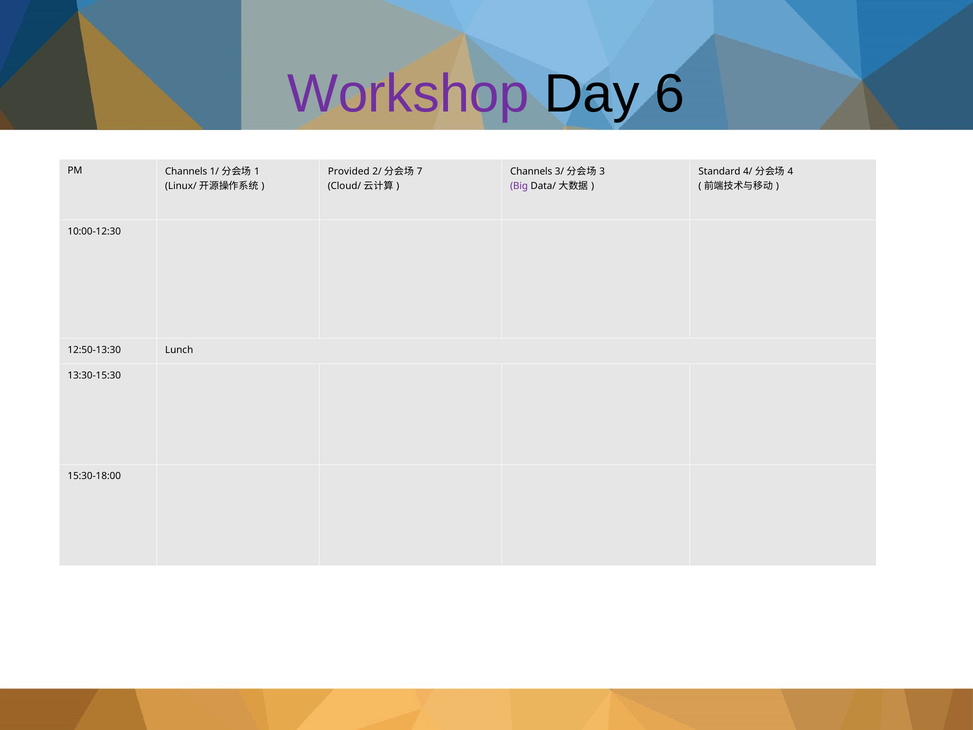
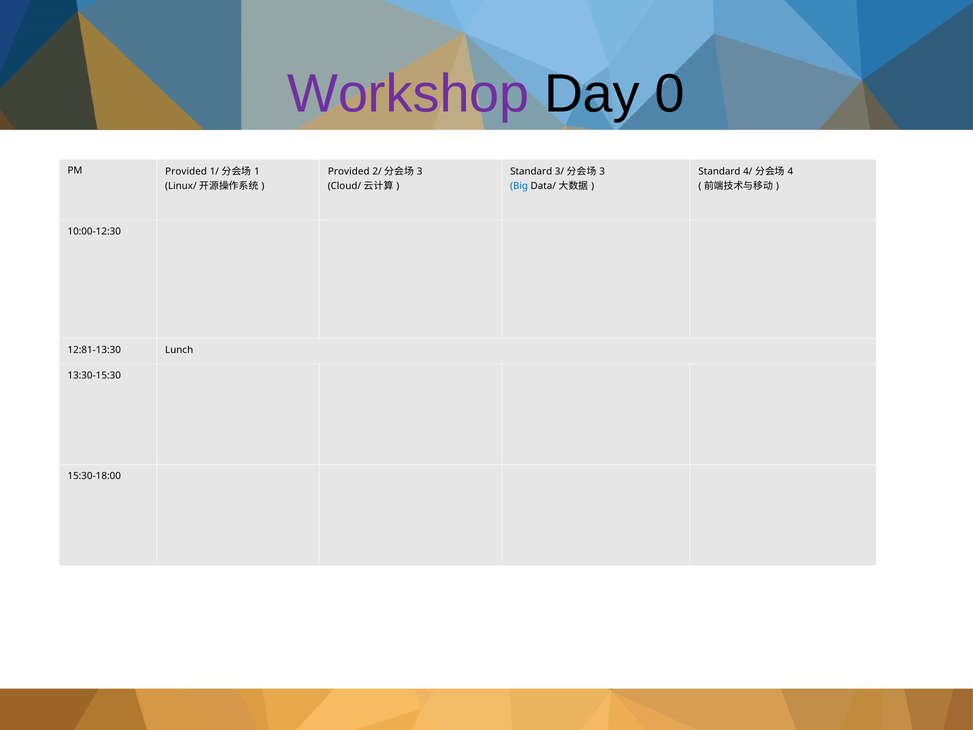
6: 6 -> 0 (670, 94)
PM Channels: Channels -> Provided (186, 172)
7: 7 -> 3 (420, 172)
Channels: Channels -> Standard (531, 172)
Big colour: purple -> blue (519, 186)
12:50-13:30: 12:50-13:30 -> 12:81-13:30 (94, 350)
